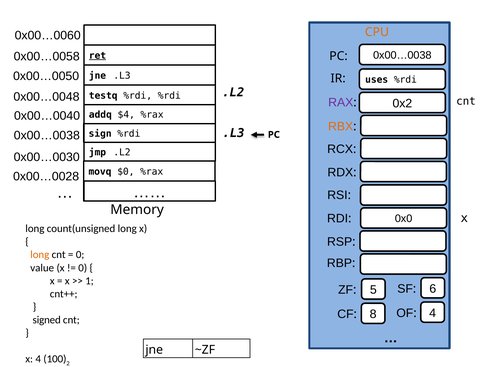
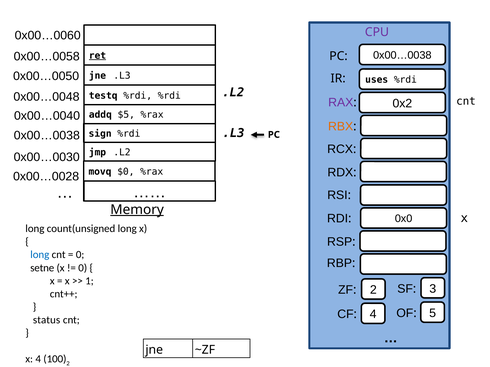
CPU colour: orange -> purple (377, 32)
$4: $4 -> $5 (126, 115)
Memory underline: none -> present (137, 210)
long colour: orange -> blue (40, 255)
value: value -> setne (42, 268)
5: 5 -> 2 (373, 290)
6: 6 -> 3 (433, 289)
8: 8 -> 4 (373, 315)
4: 4 -> 5 (433, 313)
signed: signed -> status (47, 320)
